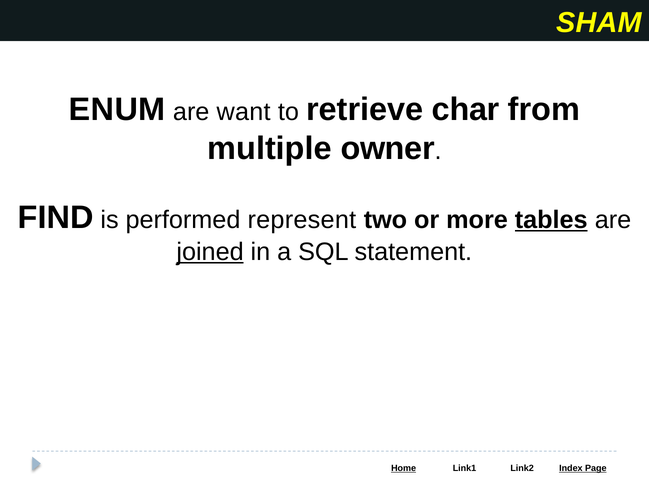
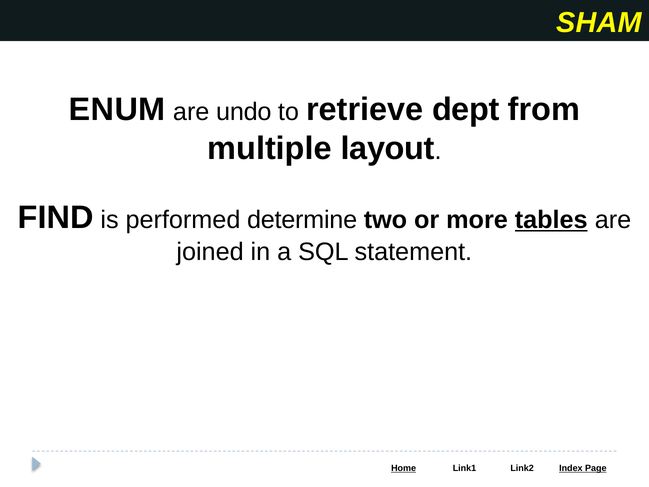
want: want -> undo (244, 112)
char: char -> dept (466, 109)
owner: owner -> layout (388, 148)
represent: represent -> determine (302, 220)
joined underline: present -> none (210, 252)
